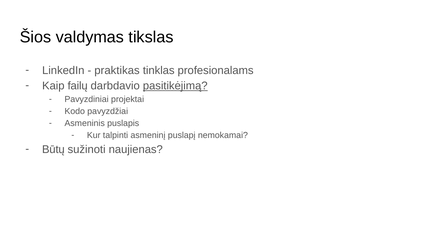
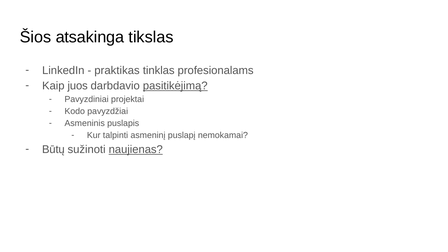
valdymas: valdymas -> atsakinga (90, 37)
failų: failų -> juos (78, 86)
naujienas underline: none -> present (136, 150)
